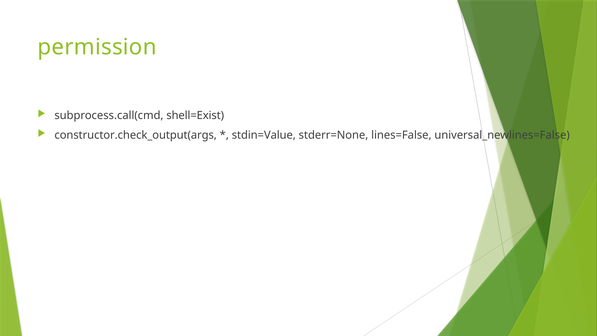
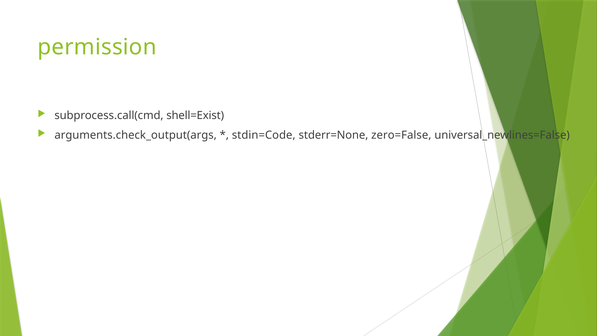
constructor.check_output(args: constructor.check_output(args -> arguments.check_output(args (136, 135)
stdin=Value: stdin=Value -> stdin=Code (264, 135)
lines=False: lines=False -> zero=False (401, 135)
